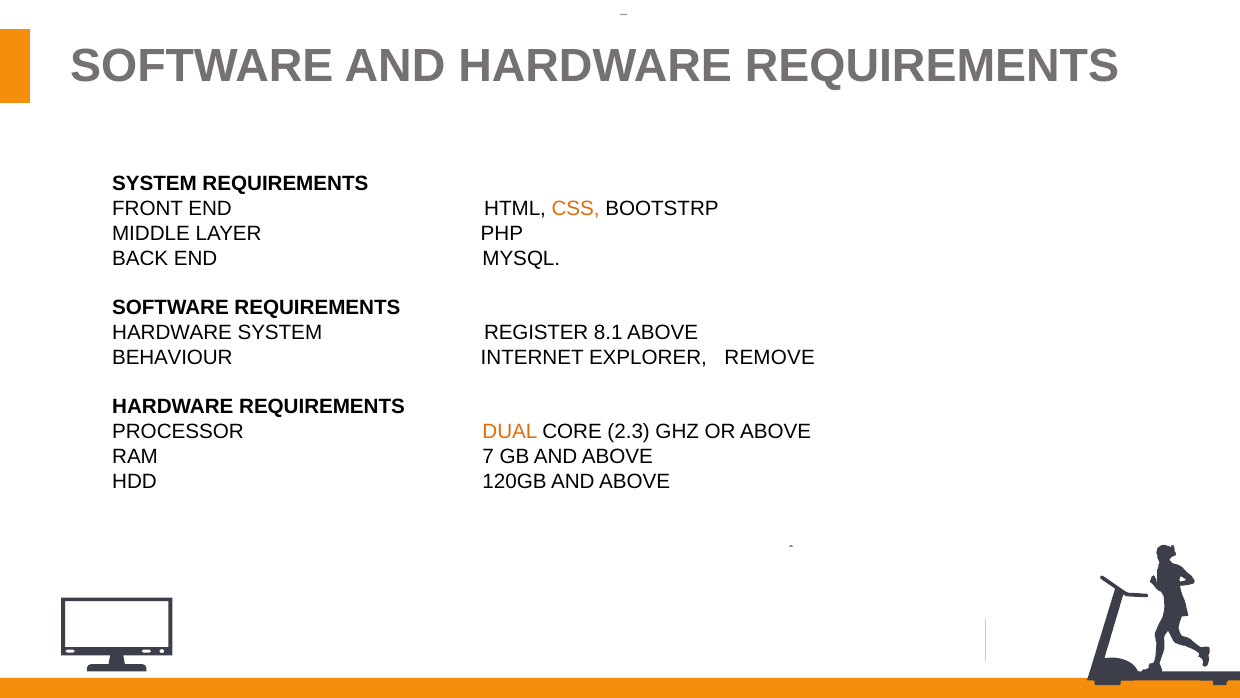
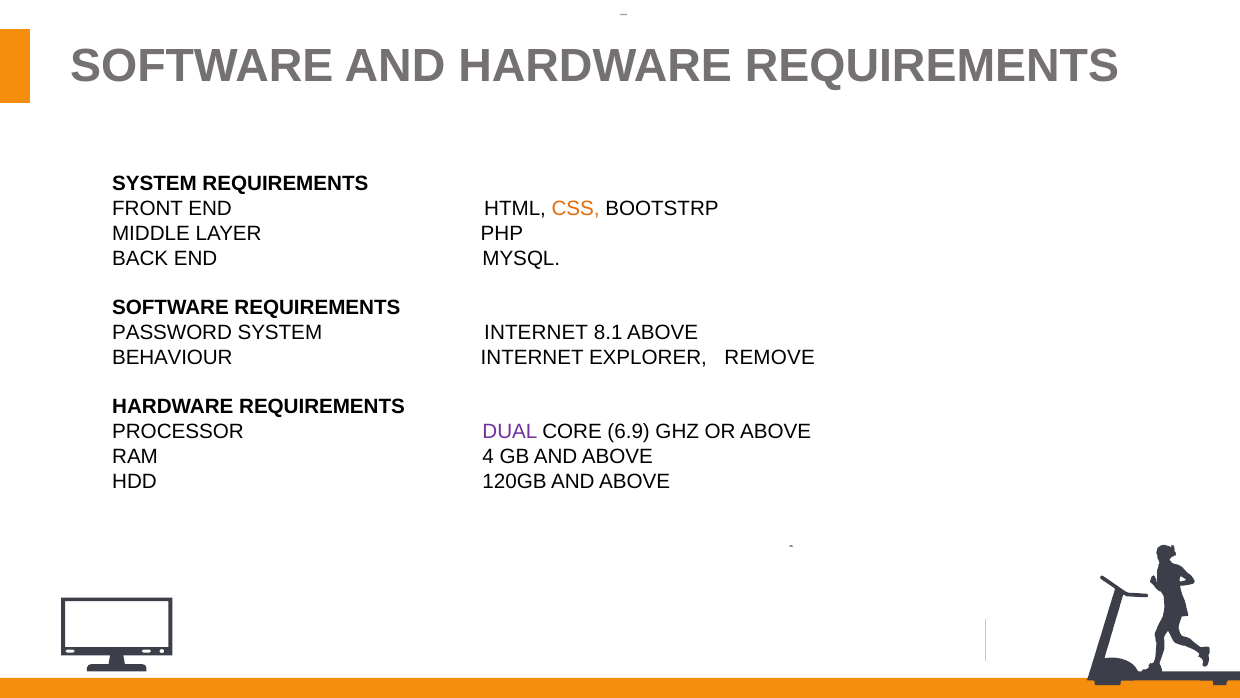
HARDWARE: HARDWARE -> PASSWORD (172, 332)
SYSTEM REGISTER: REGISTER -> INTERNET (536, 332)
DUAL colour: orange -> purple (510, 432)
2.3: 2.3 -> 6.9 (629, 432)
7: 7 -> 4 (488, 456)
